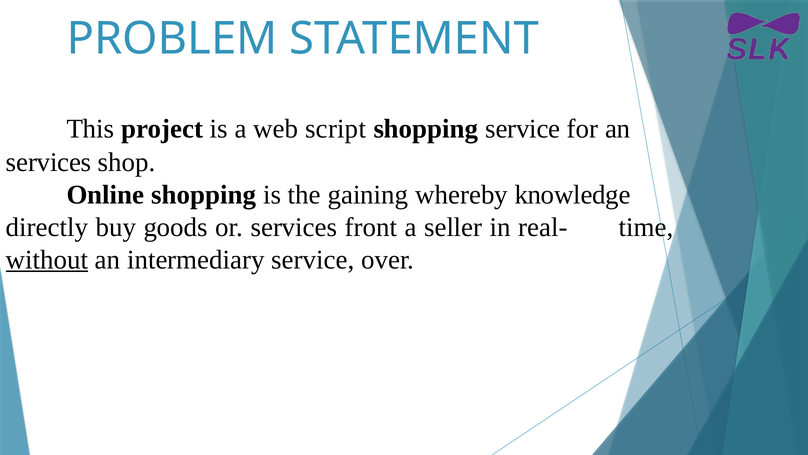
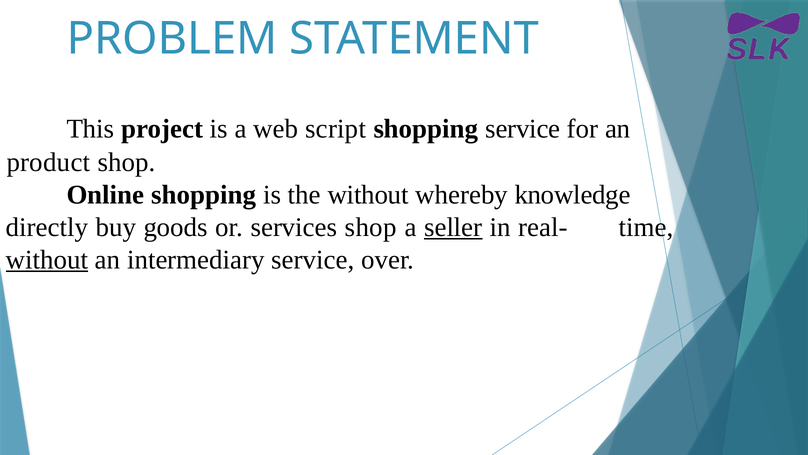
services: services -> product (48, 162)
the gaining: gaining -> without (368, 195)
services front: front -> shop (371, 227)
seller underline: none -> present (453, 227)
